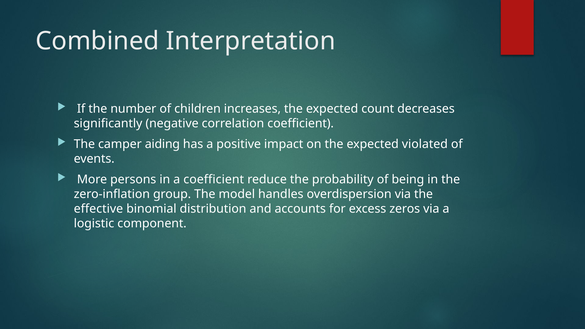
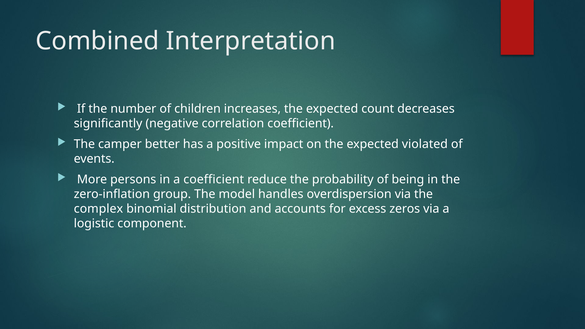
aiding: aiding -> better (162, 144)
effective: effective -> complex (98, 209)
